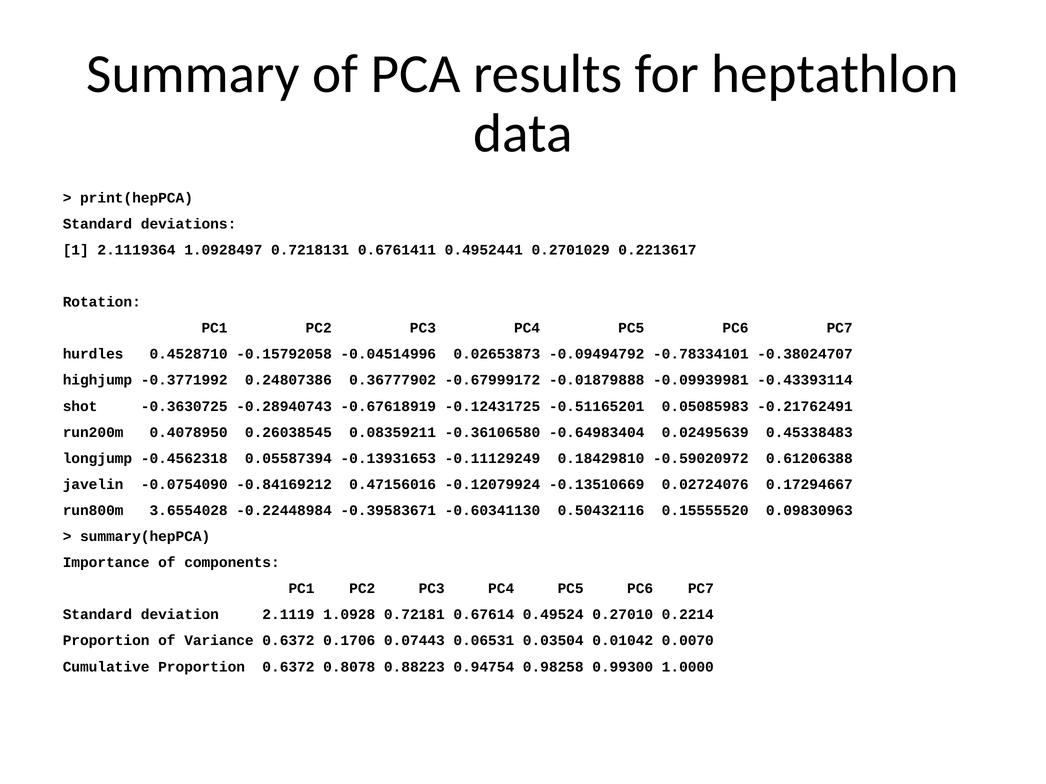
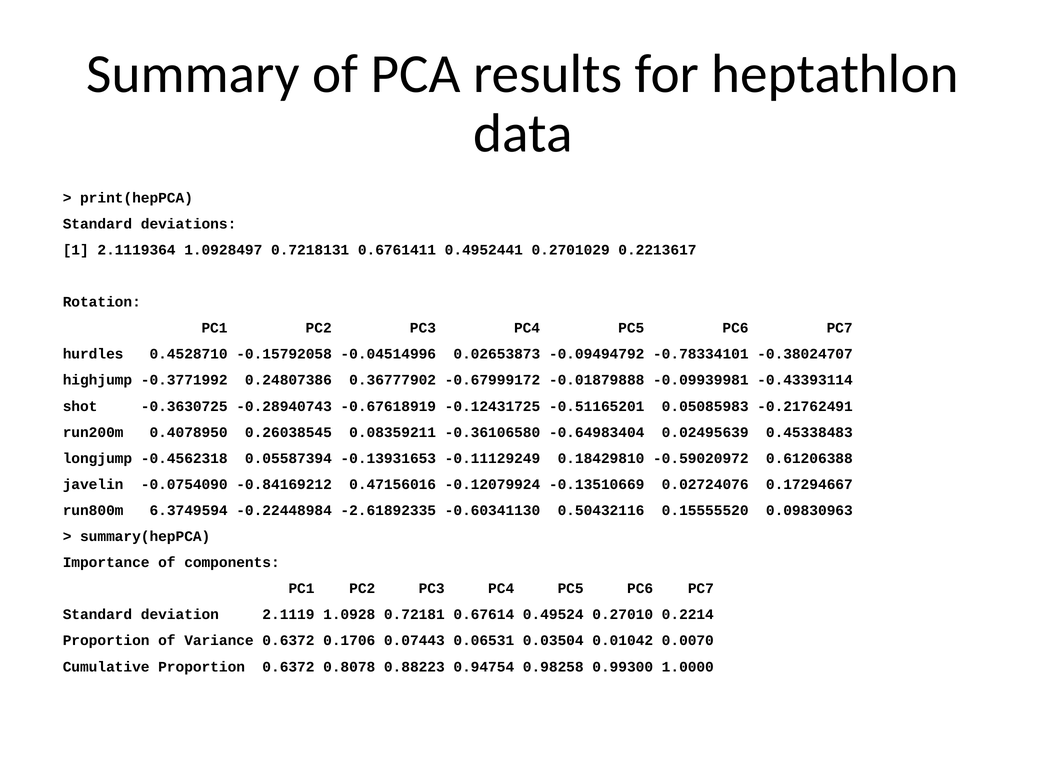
3.6554028: 3.6554028 -> 6.3749594 (189, 511)
-0.39583671: -0.39583671 -> -2.61892335 (388, 511)
